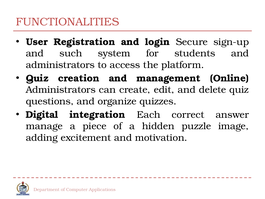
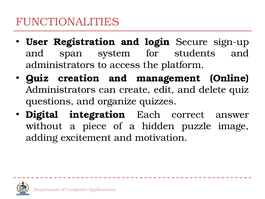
such: such -> span (71, 53)
manage: manage -> without (44, 126)
